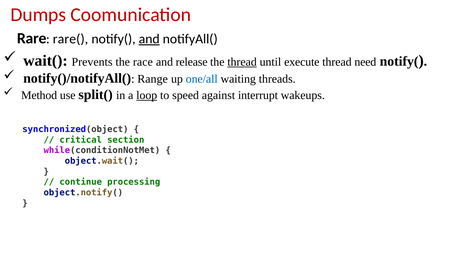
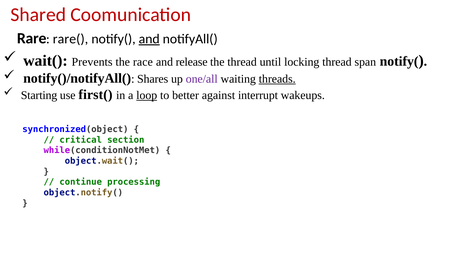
Dumps: Dumps -> Shared (38, 15)
thread underline: present -> none (242, 62)
execute: execute -> locking (302, 62)
need: need -> span (365, 62)
Range: Range -> Shares (153, 79)
one/all colour: blue -> purple (202, 79)
threads underline: none -> present (277, 79)
Method: Method -> Starting (39, 95)
split(: split( -> first( (96, 95)
speed: speed -> better (186, 95)
